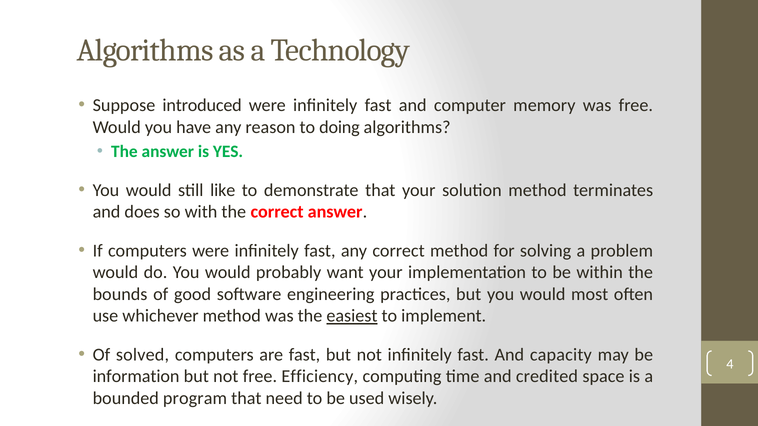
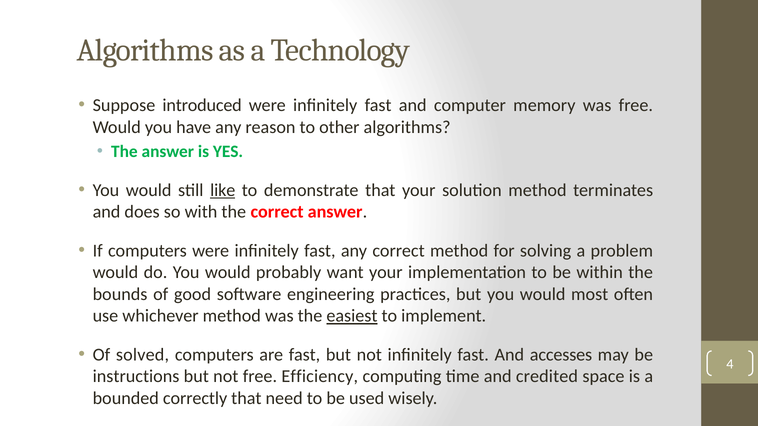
doing: doing -> other (339, 127)
like underline: none -> present (223, 190)
capacity: capacity -> accesses (561, 355)
information: information -> instructions (136, 377)
program: program -> correctly (195, 399)
